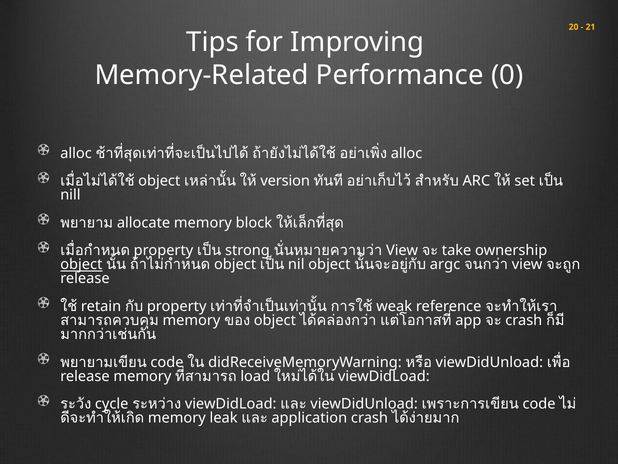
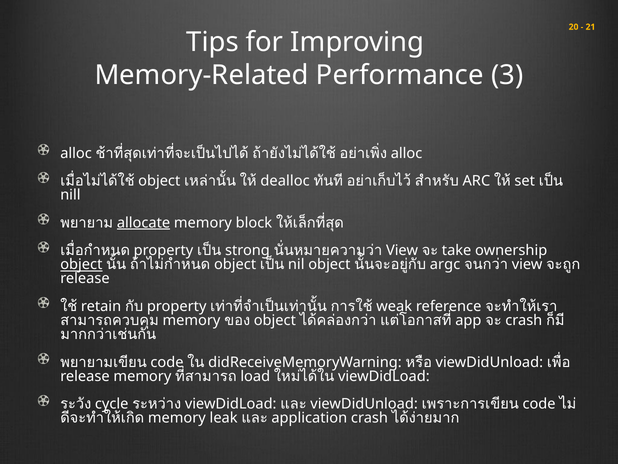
0: 0 -> 3 (507, 75)
version: version -> dealloc (285, 181)
allocate underline: none -> present (144, 223)
